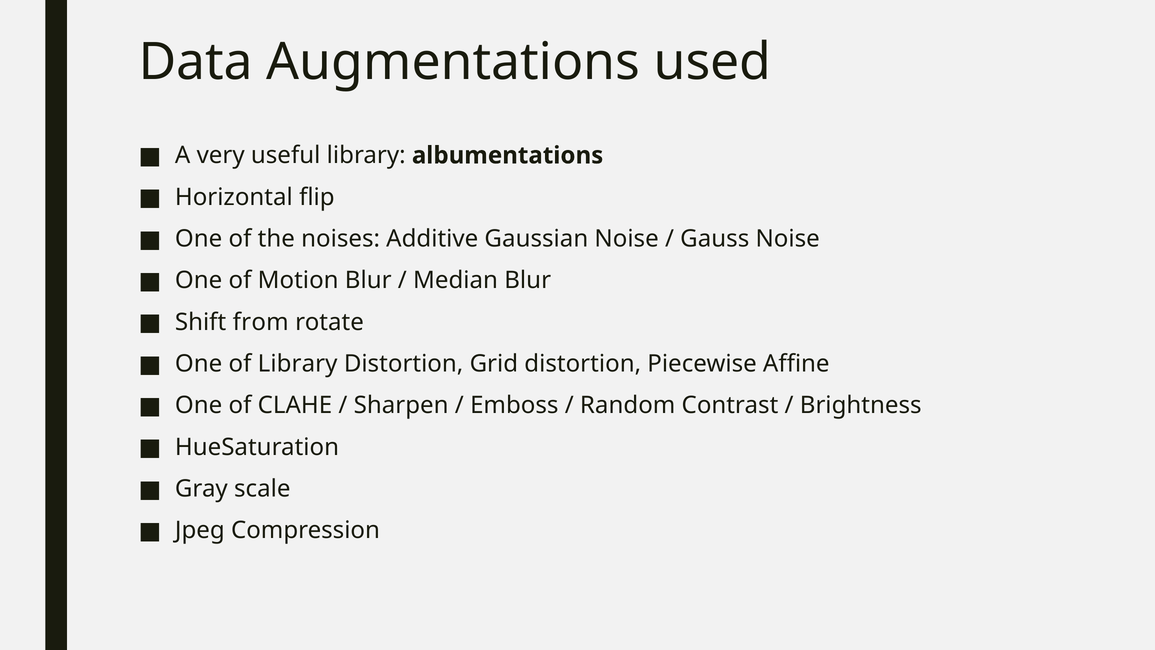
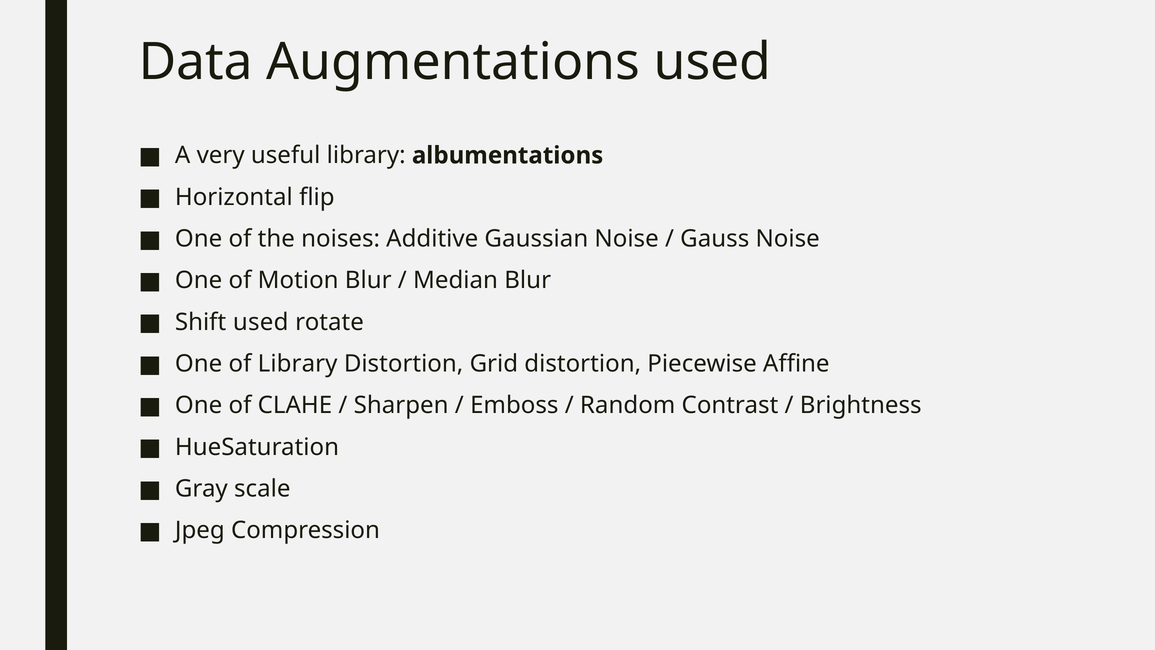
Shift from: from -> used (261, 322)
